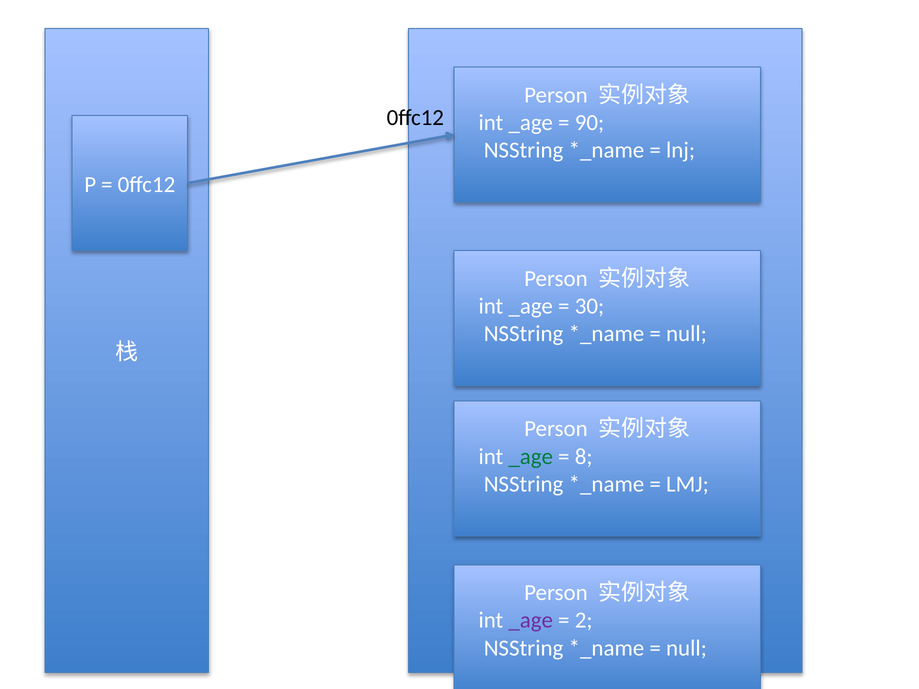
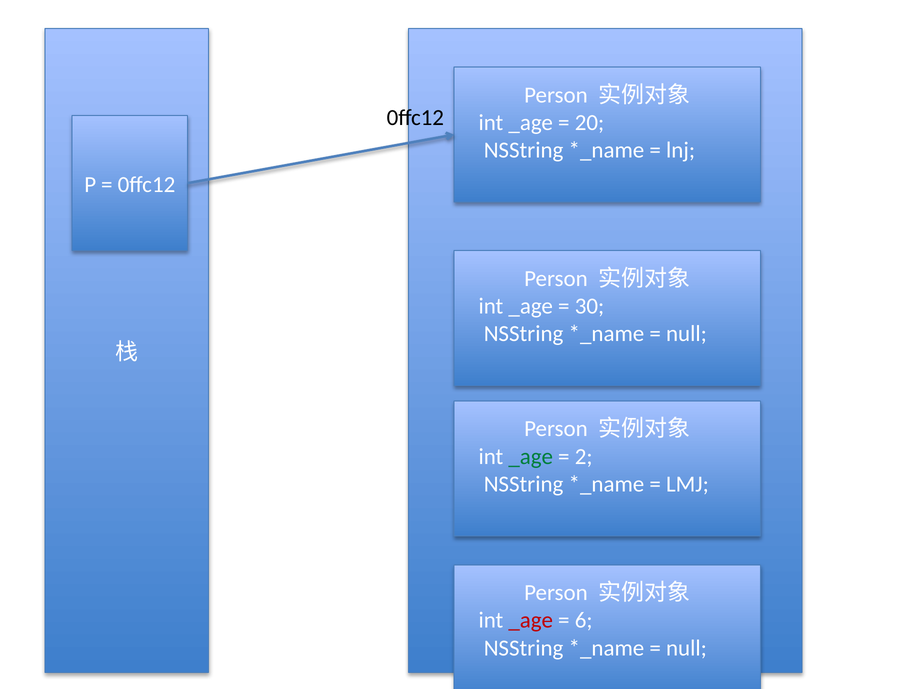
90: 90 -> 20 (589, 123)
8: 8 -> 2 (584, 457)
_age colour: purple -> red (531, 621)
2: 2 -> 6 (584, 621)
